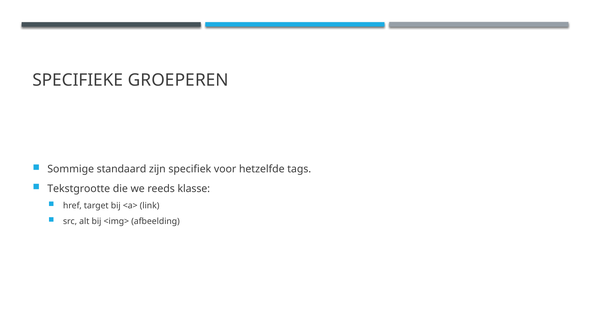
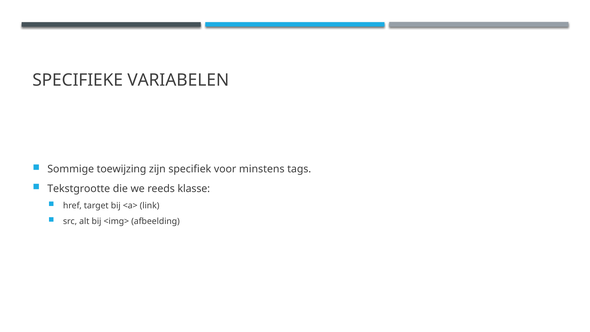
GROEPEREN: GROEPEREN -> VARIABELEN (178, 80)
standaard: standaard -> toewijzing (122, 169)
hetzelfde: hetzelfde -> minstens (262, 169)
